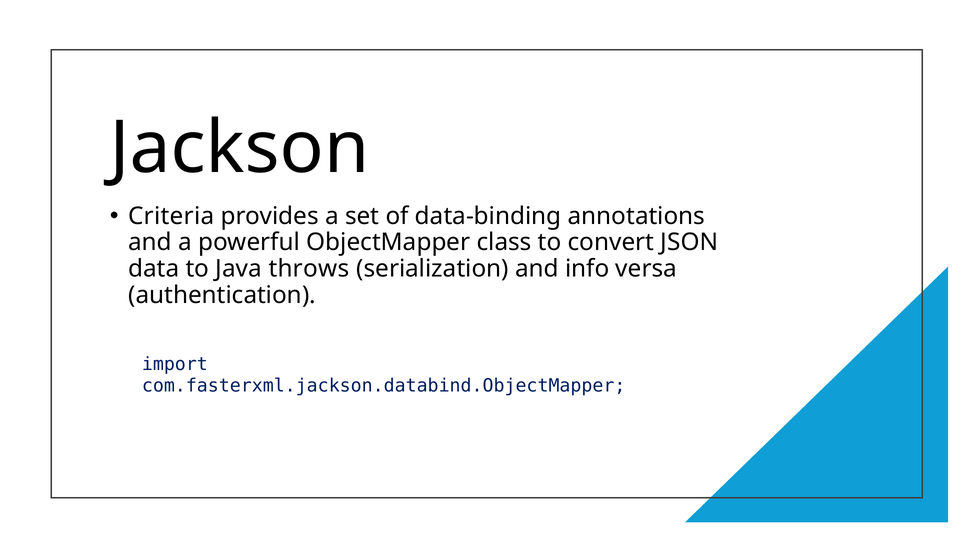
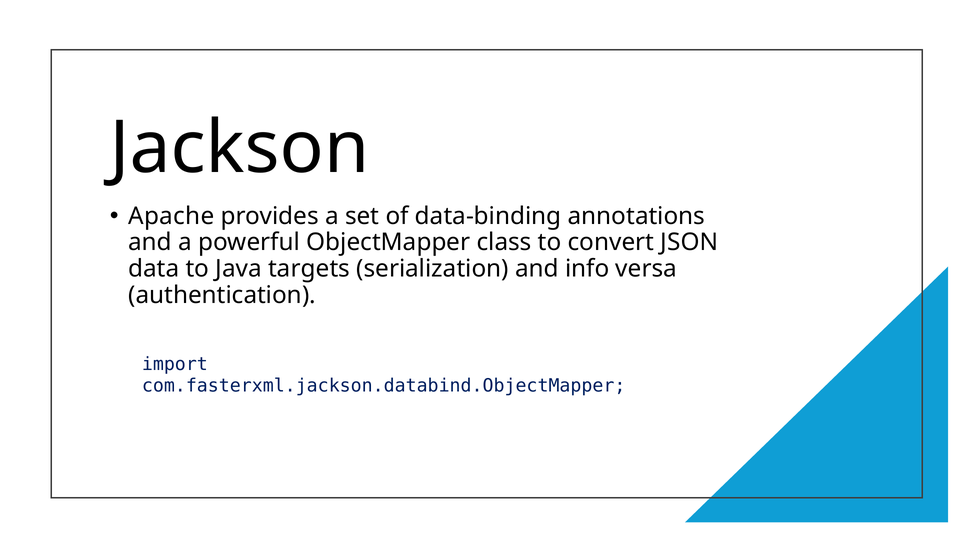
Criteria: Criteria -> Apache (171, 216)
throws: throws -> targets (309, 269)
